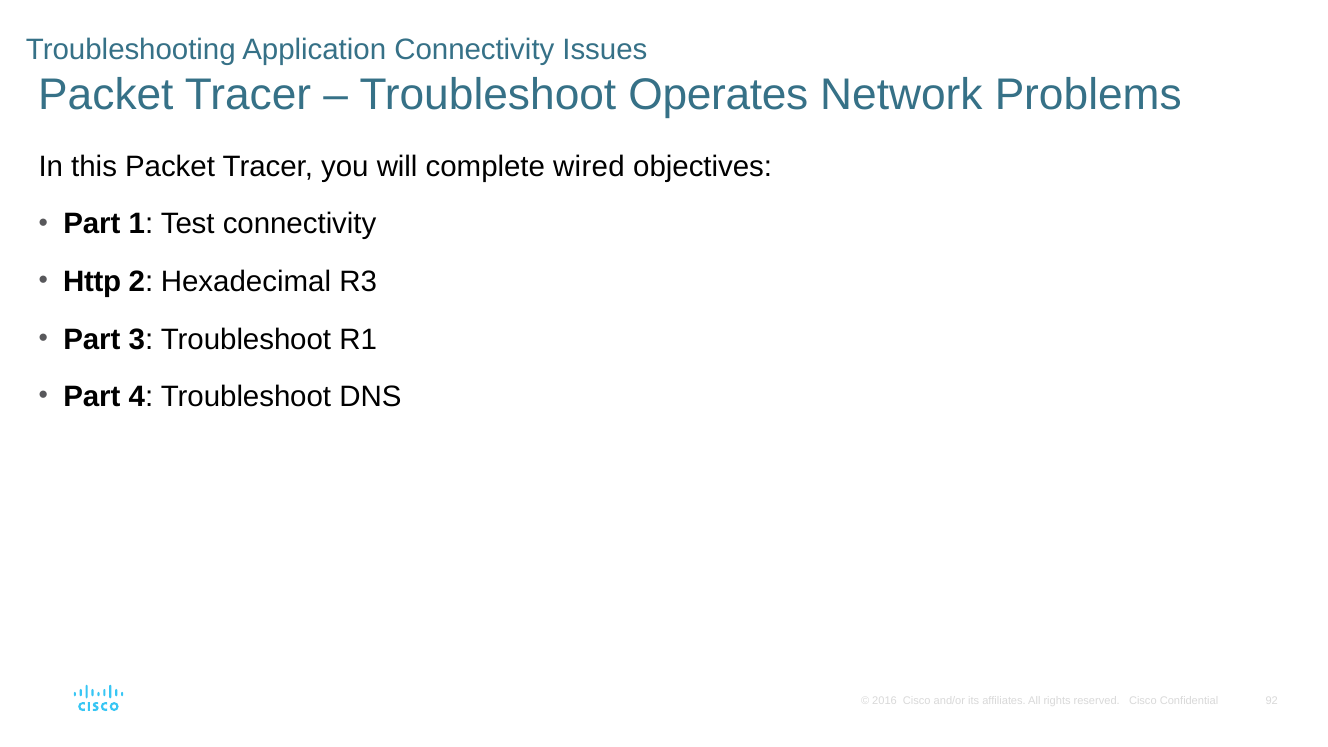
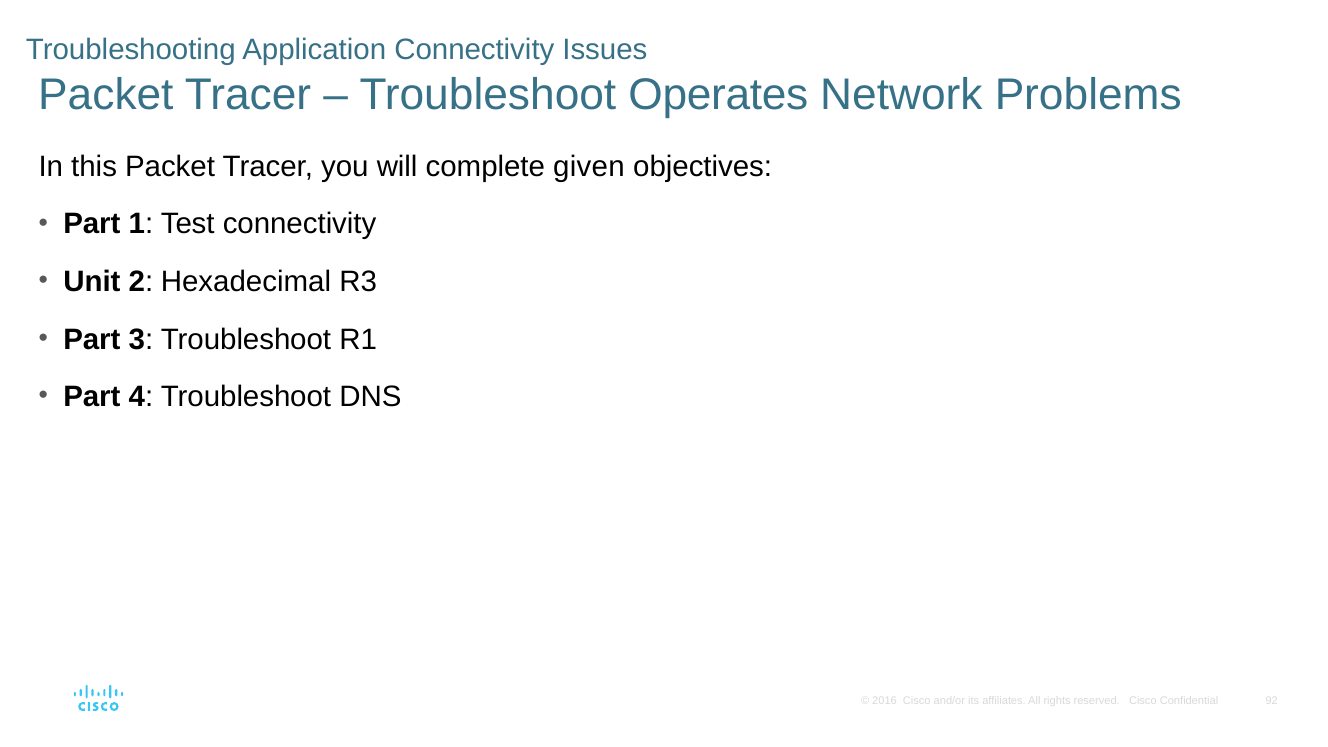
wired: wired -> given (589, 167)
Http: Http -> Unit (92, 282)
